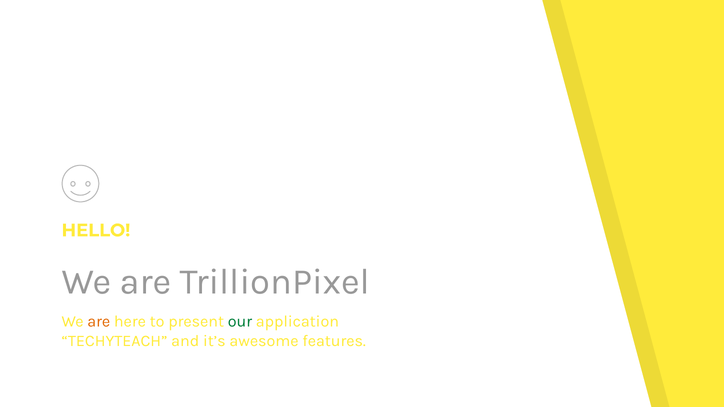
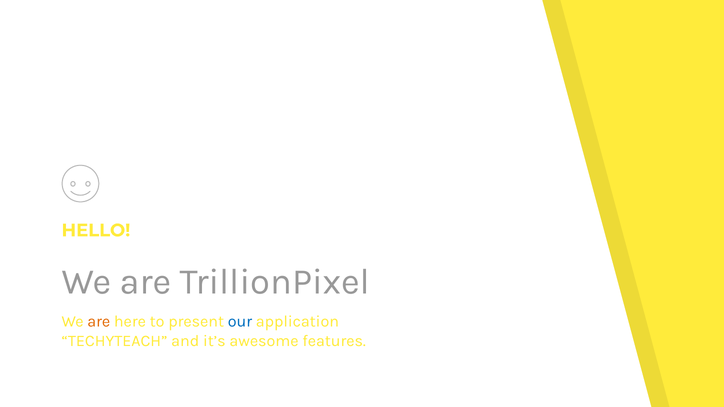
our colour: green -> blue (240, 322)
